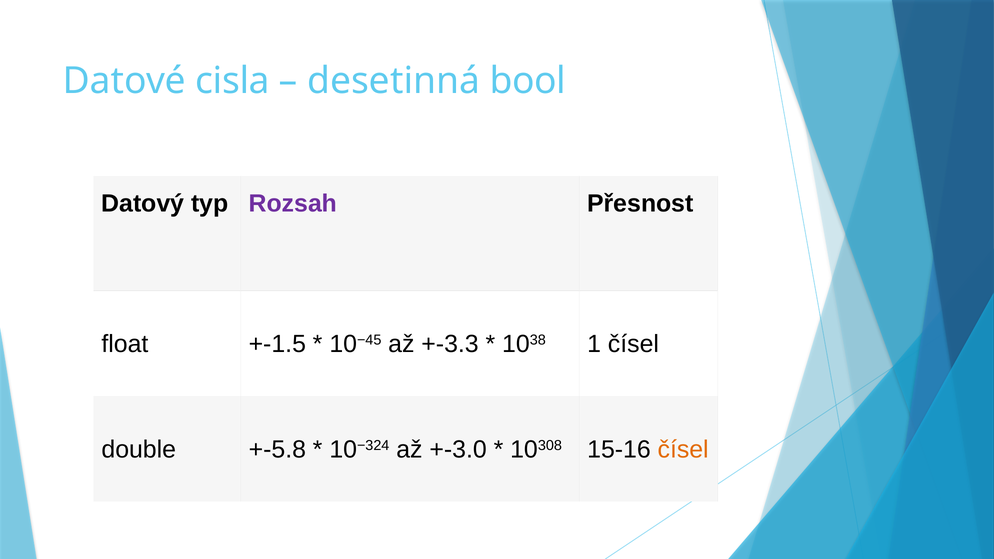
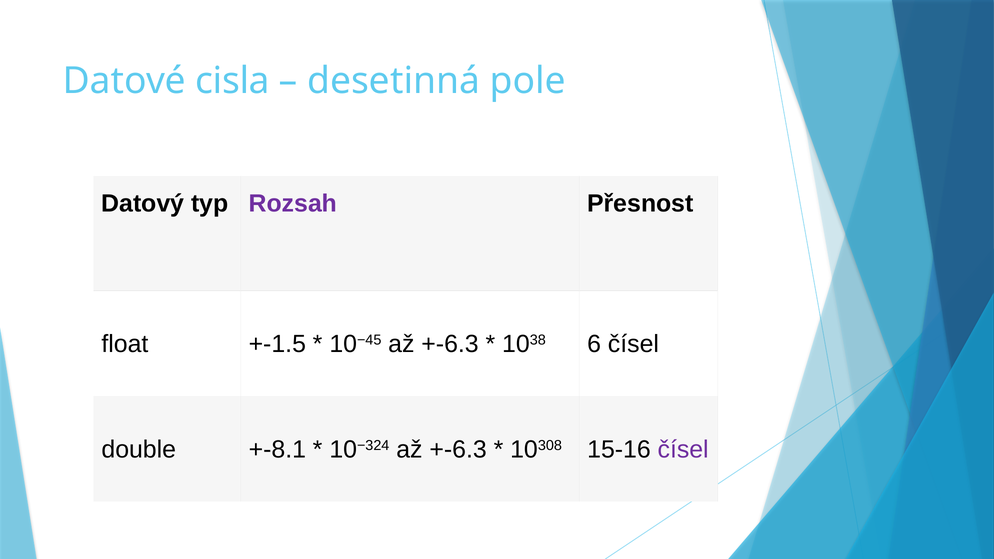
bool: bool -> pole (528, 81)
10−45 až +-3.3: +-3.3 -> +-6.3 (450, 344)
1: 1 -> 6 (594, 344)
+-5.8: +-5.8 -> +-8.1 (277, 449)
10−324 až +-3.0: +-3.0 -> +-6.3 (458, 449)
čísel colour: orange -> purple (683, 449)
